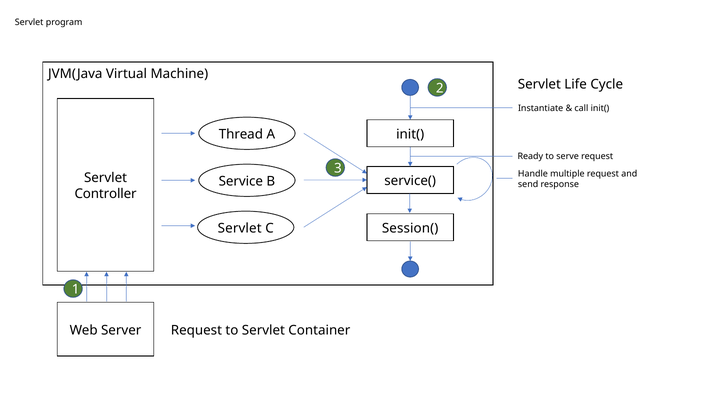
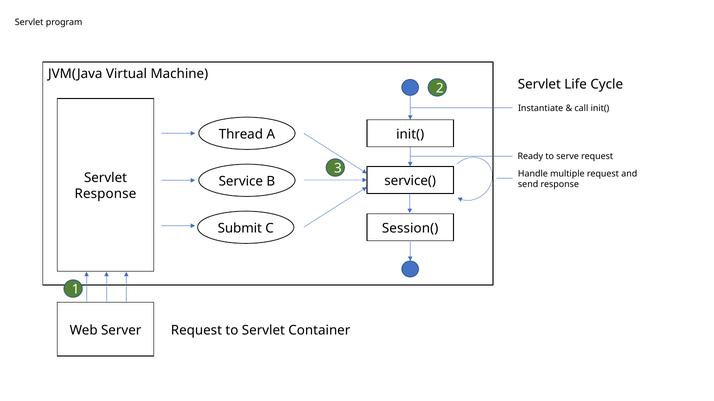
Controller: Controller -> Response (105, 194)
Servlet: Servlet -> Submit (240, 229)
